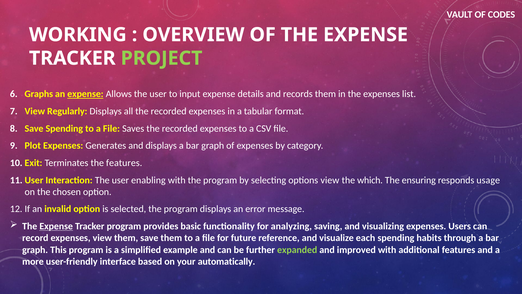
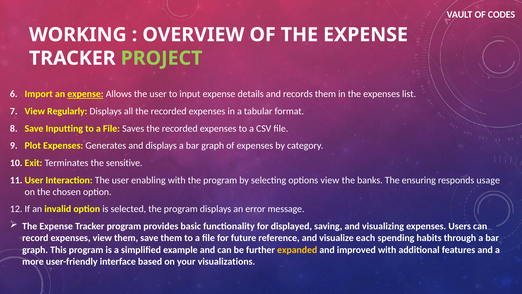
Graphs: Graphs -> Import (39, 94)
Save Spending: Spending -> Inputting (64, 128)
the features: features -> sensitive (124, 163)
which: which -> banks (370, 180)
Expense underline: present -> none (56, 226)
analyzing: analyzing -> displayed (291, 226)
expanded colour: light green -> yellow (297, 250)
automatically: automatically -> visualizations (226, 261)
